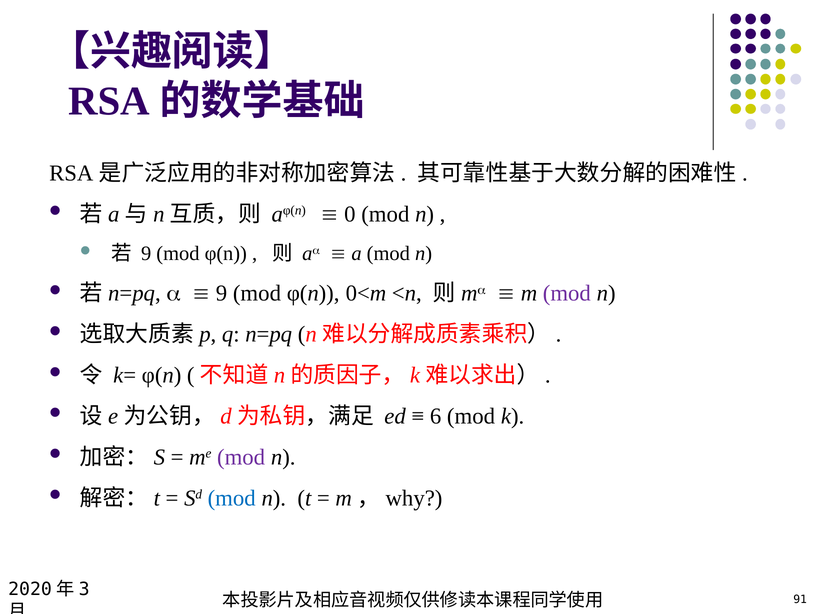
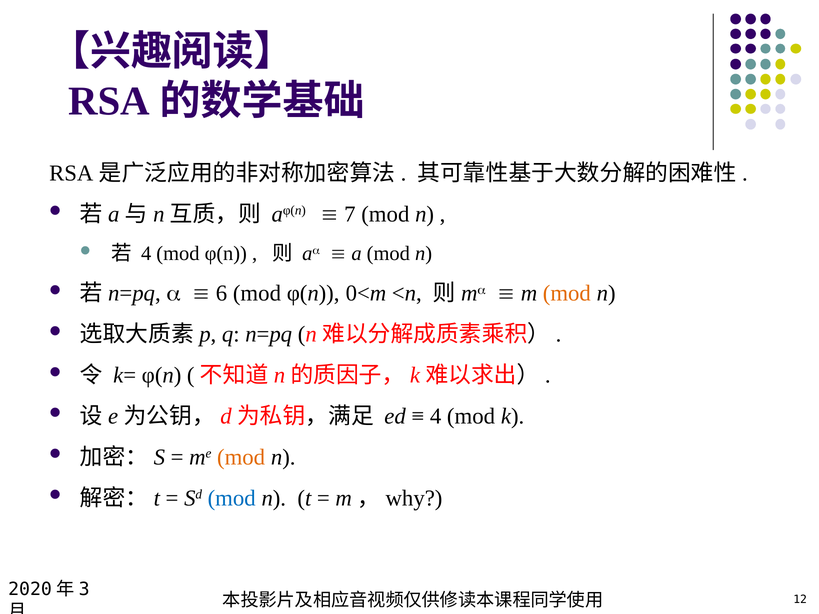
0: 0 -> 7 (350, 214)
9: 9 -> 4 (146, 254)
9: 9 -> 6 (222, 294)
mod colour: purple -> orange (567, 294)
6: 6 -> 4 (436, 416)
mod colour: purple -> orange (241, 457)
91: 91 -> 12 (800, 600)
